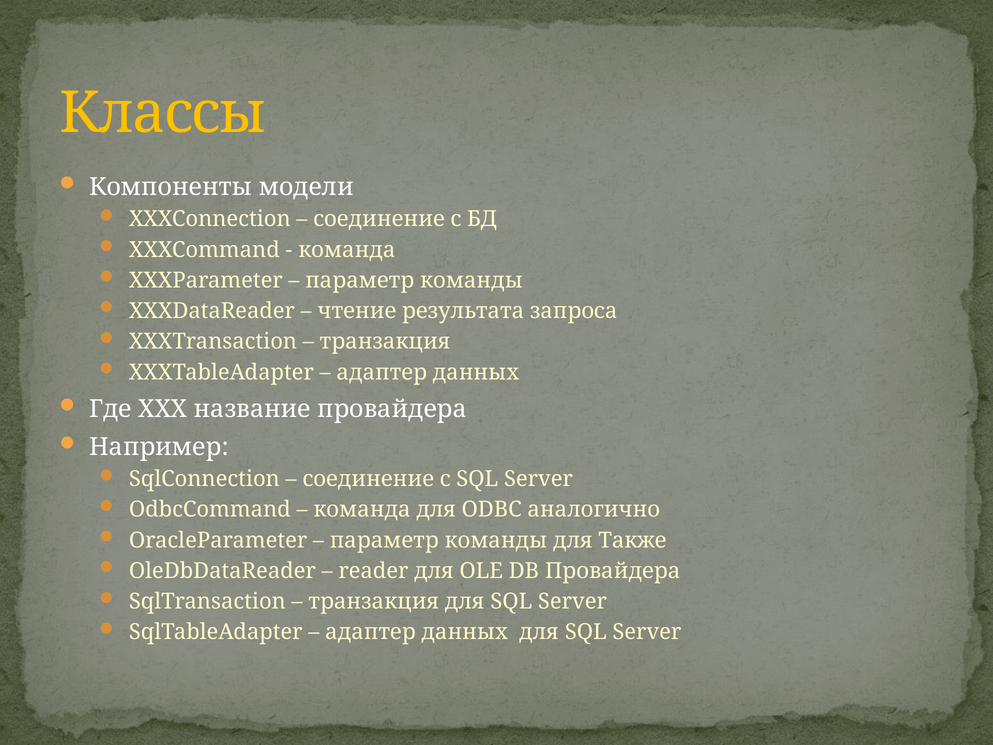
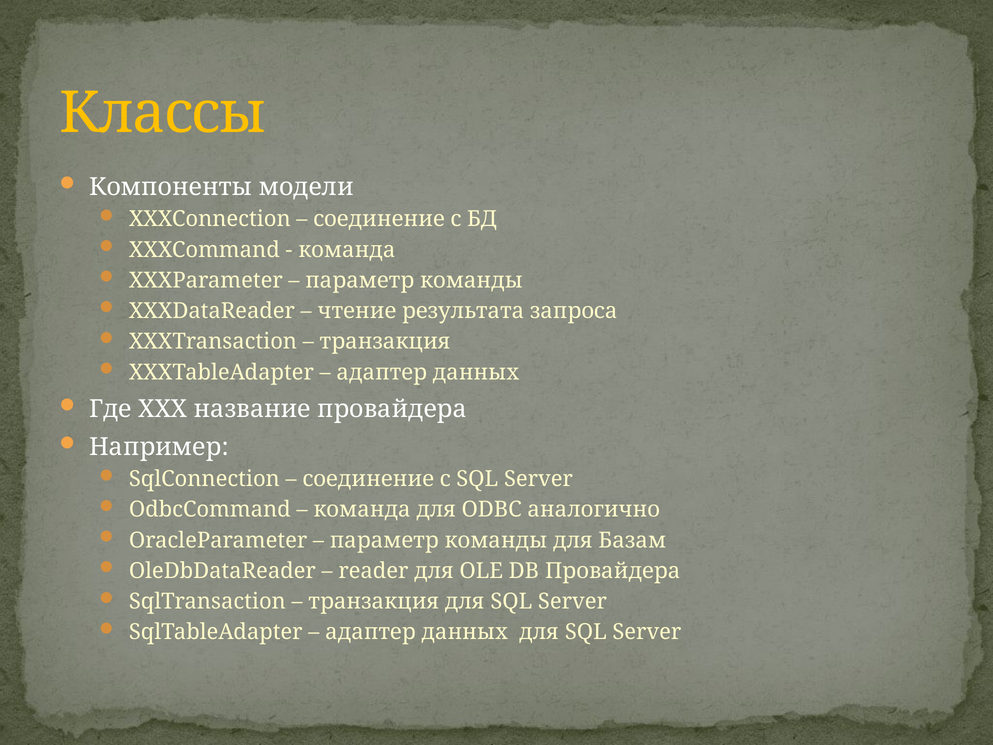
Также: Также -> Базам (632, 540)
